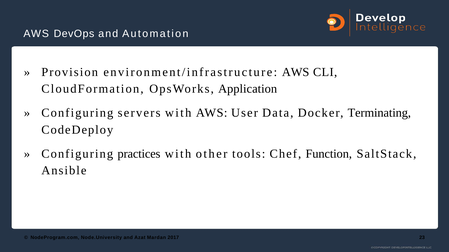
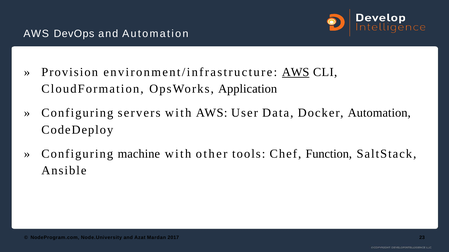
AWS underline: none -> present (296, 72)
Docker Terminating: Terminating -> Automation (379, 113)
practices: practices -> machine (139, 154)
